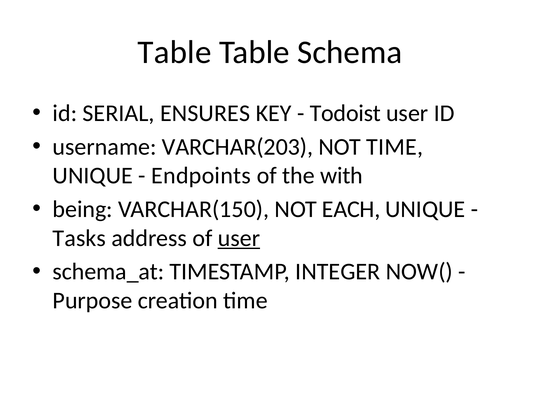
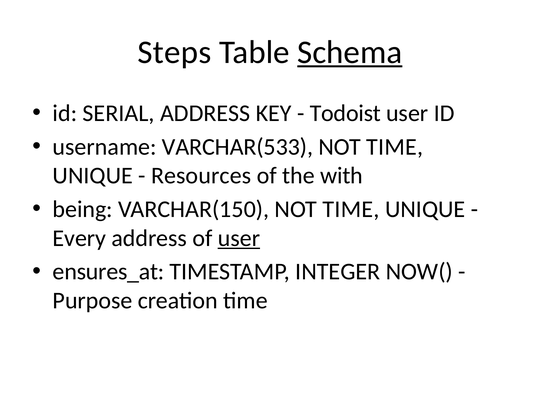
Table: Table -> Steps (174, 52)
Schema underline: none -> present (350, 52)
SERIAL ENSURES: ENSURES -> ADDRESS (205, 113)
VARCHAR(203: VARCHAR(203 -> VARCHAR(533 (237, 147)
Endpoints: Endpoints -> Resources (201, 176)
VARCHAR(150 NOT EACH: EACH -> TIME (351, 209)
Tasks: Tasks -> Every (79, 238)
schema_at: schema_at -> ensures_at (109, 272)
